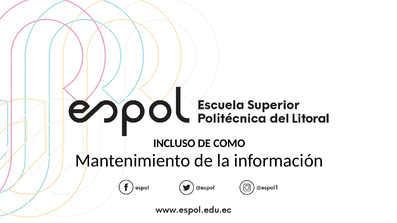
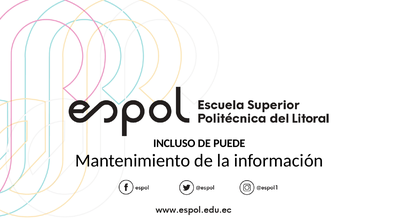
COMO: COMO -> PUEDE (229, 144)
